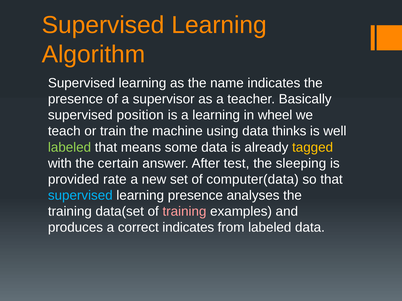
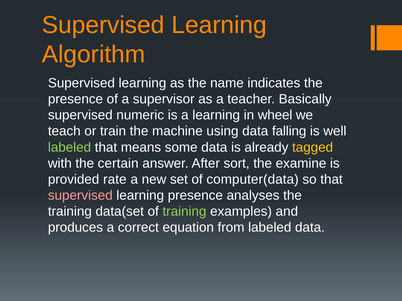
position: position -> numeric (140, 115)
thinks: thinks -> falling (289, 131)
test: test -> sort (237, 164)
sleeping: sleeping -> examine (301, 164)
supervised colour: light blue -> pink (80, 196)
training colour: pink -> light green (184, 212)
correct indicates: indicates -> equation (188, 228)
